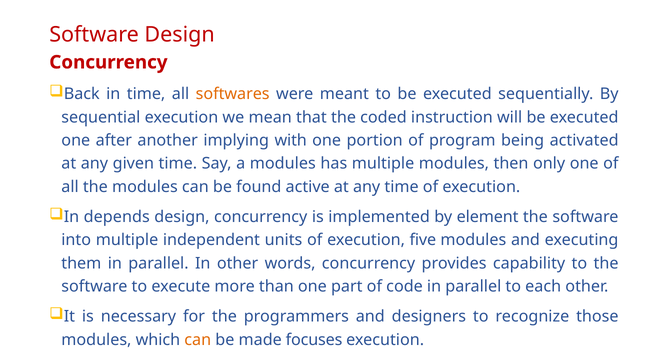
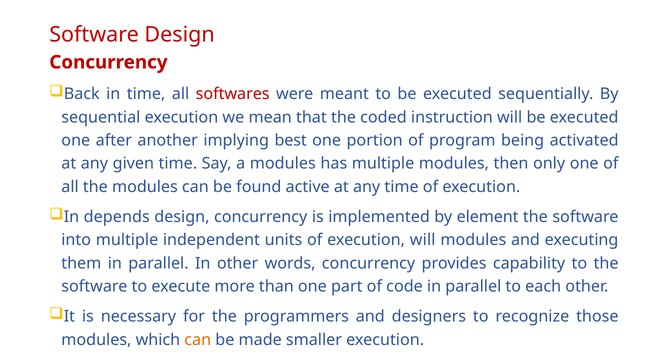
softwares colour: orange -> red (233, 94)
with: with -> best (291, 141)
execution five: five -> will (423, 240)
focuses: focuses -> smaller (314, 340)
